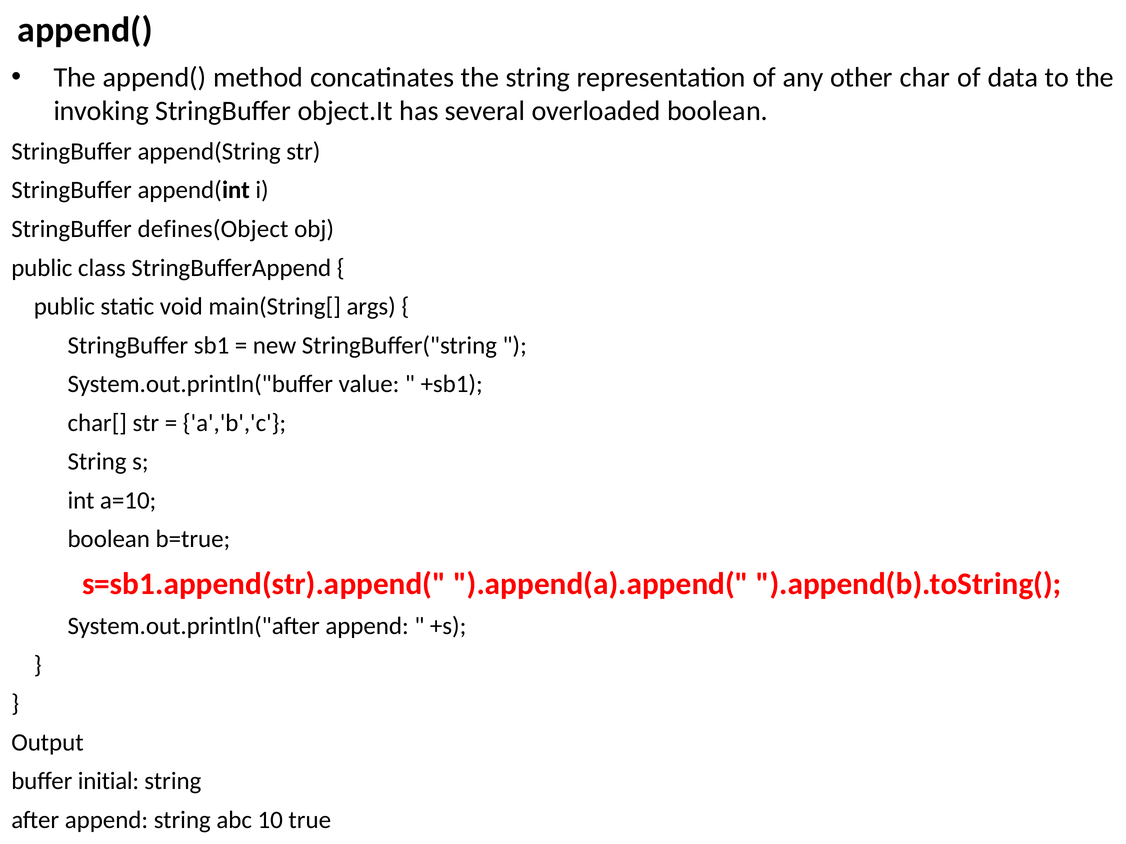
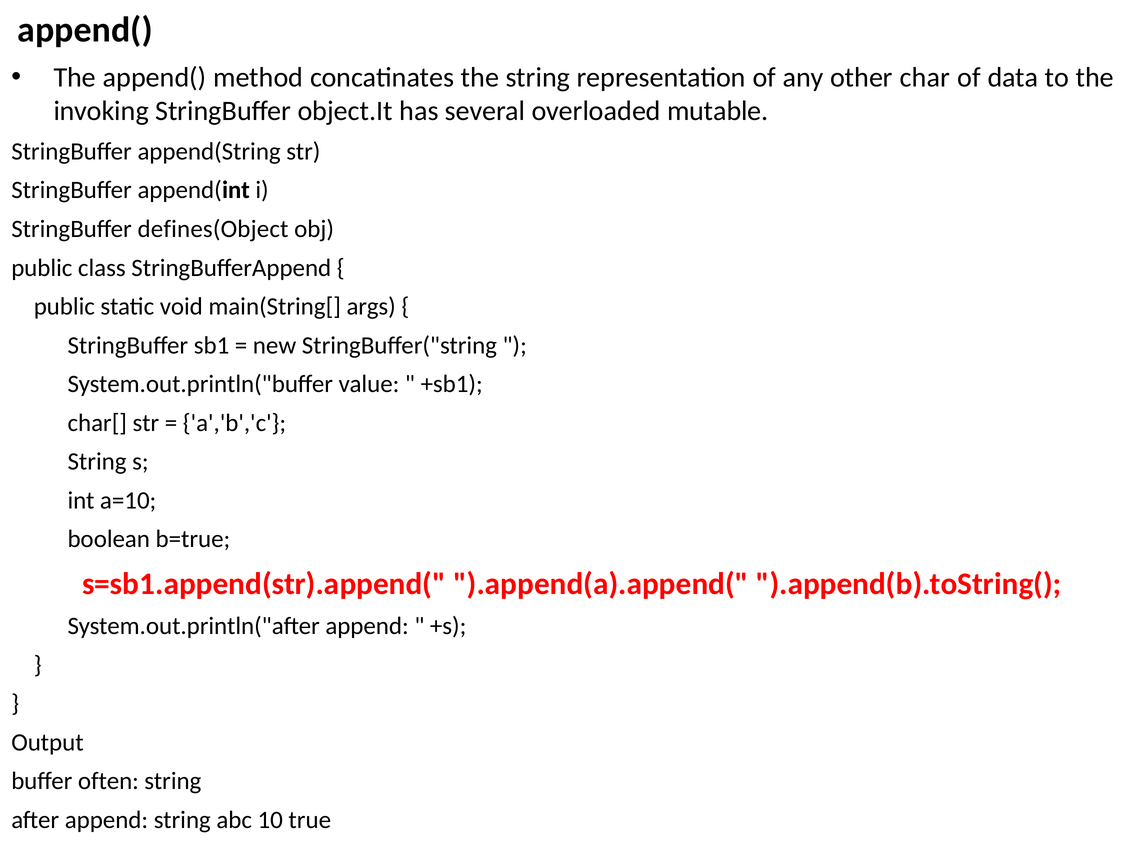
overloaded boolean: boolean -> mutable (718, 111)
initial: initial -> often (108, 782)
